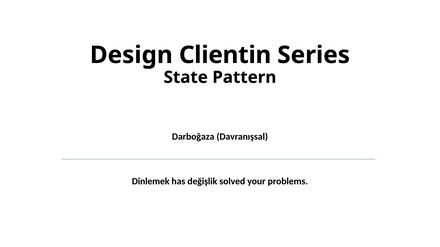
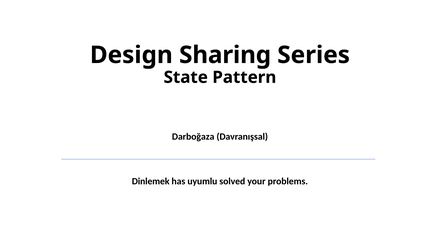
Clientin: Clientin -> Sharing (225, 55)
değişlik: değişlik -> uyumlu (202, 182)
